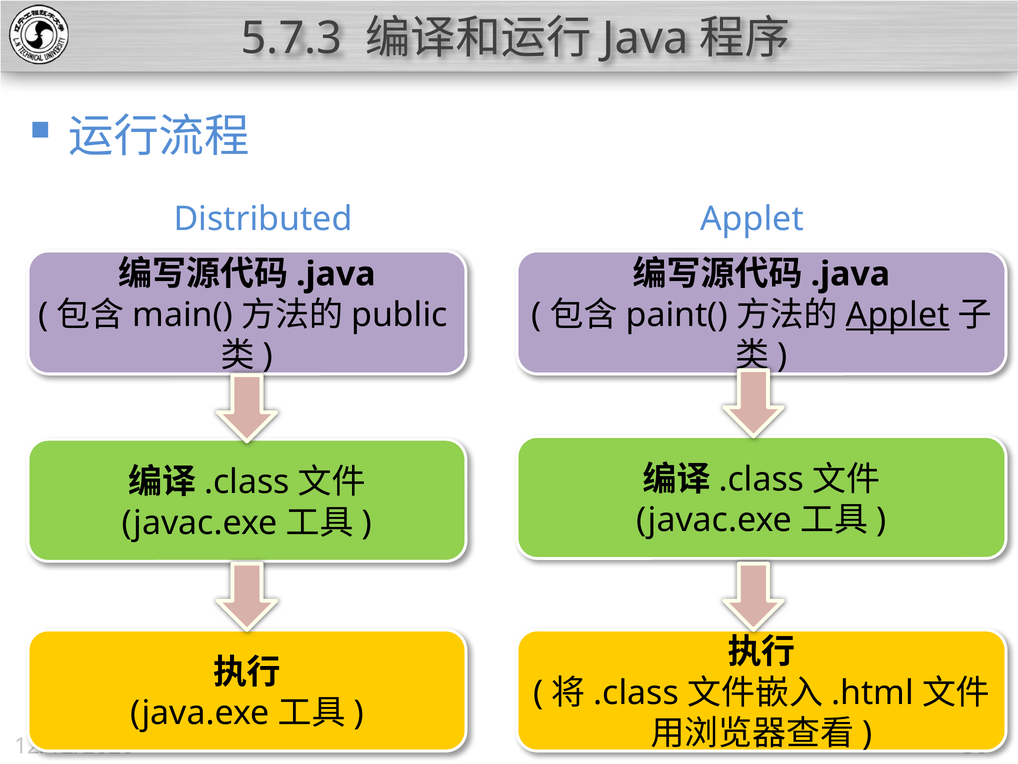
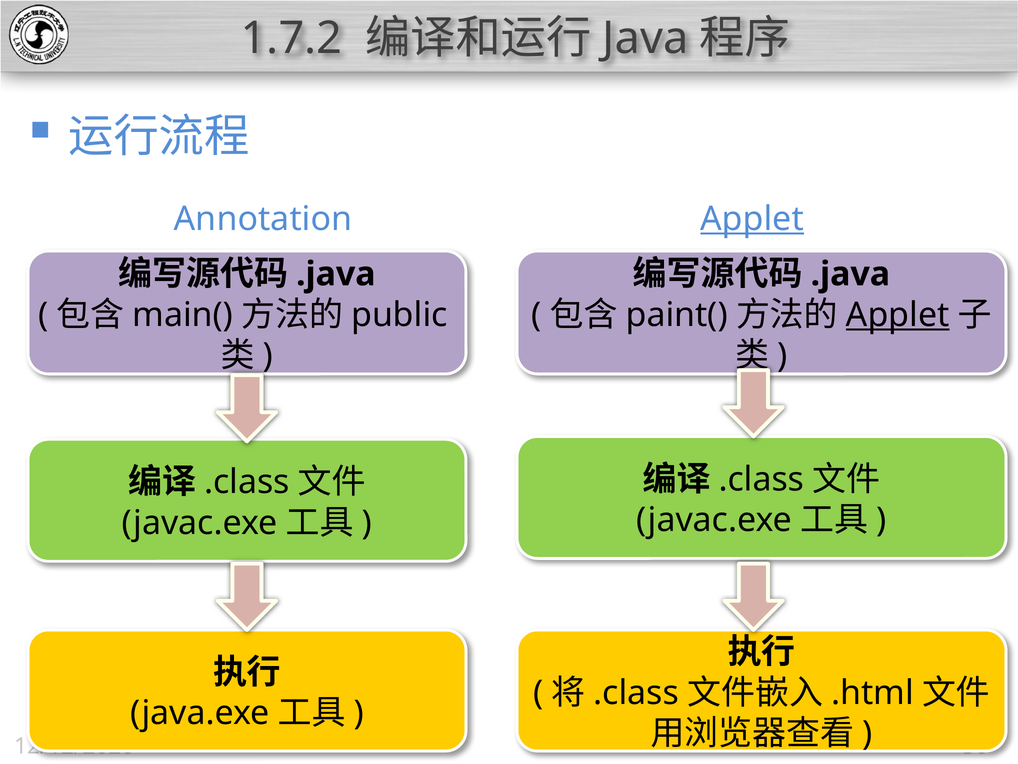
5.7.3: 5.7.3 -> 1.7.2 (291, 38)
Distributed: Distributed -> Annotation (263, 219)
Applet underline: none -> present (752, 219)
